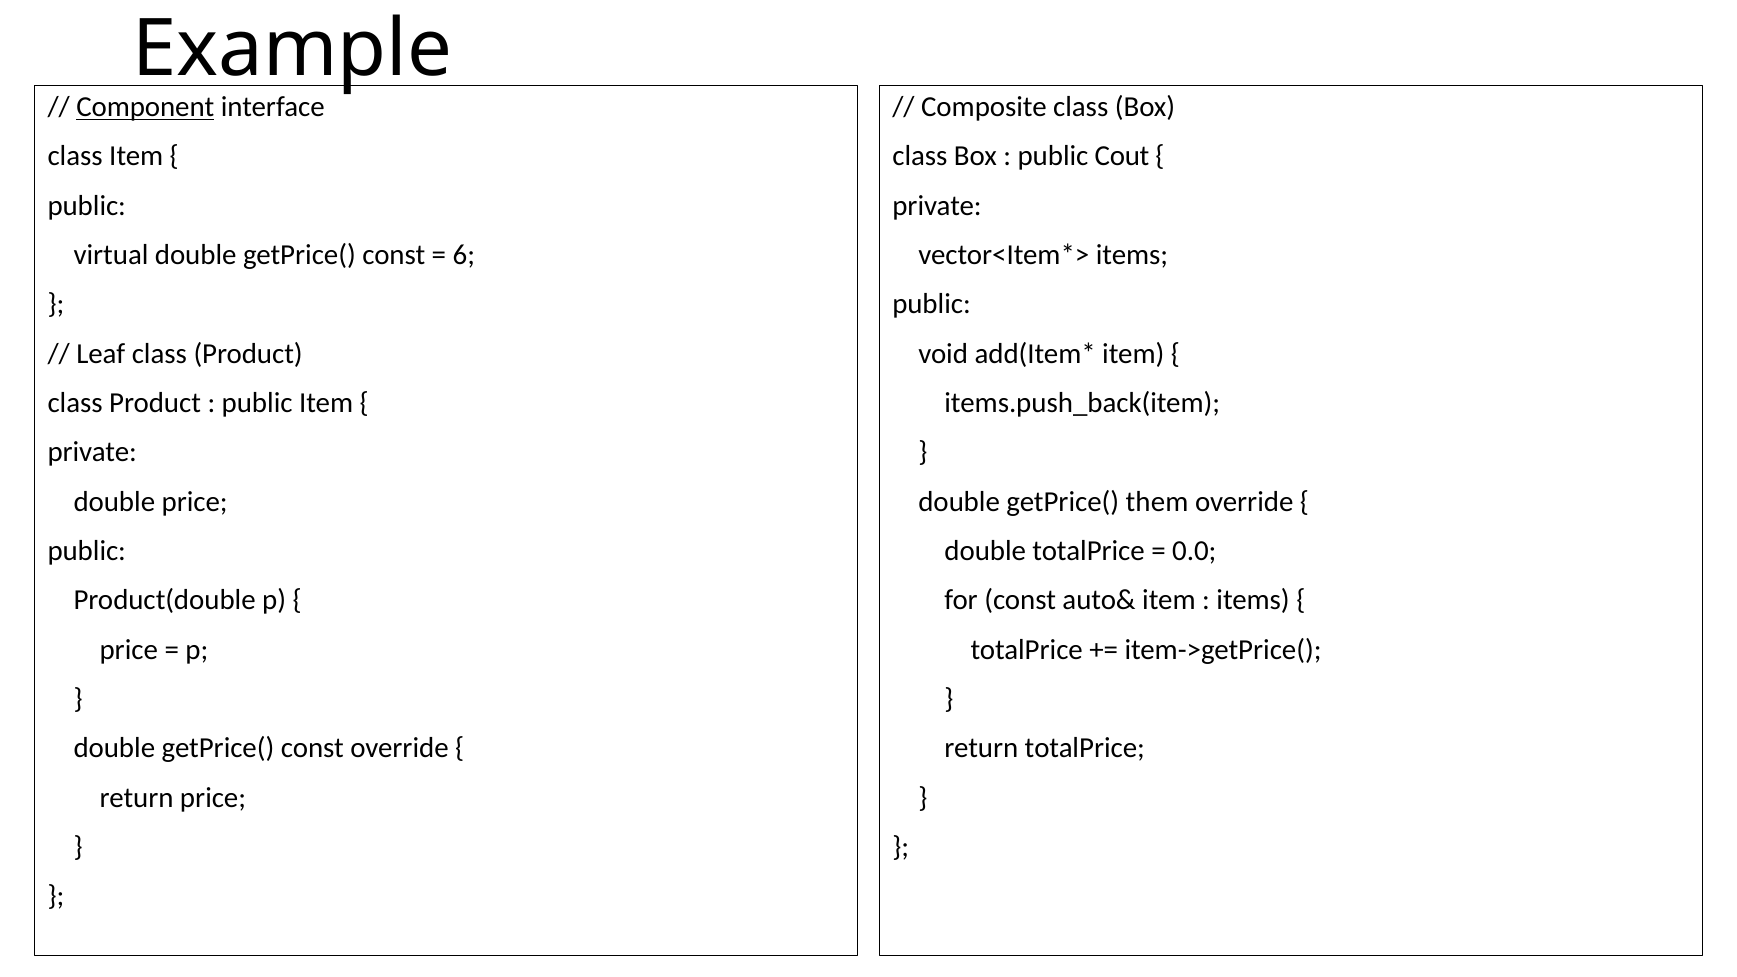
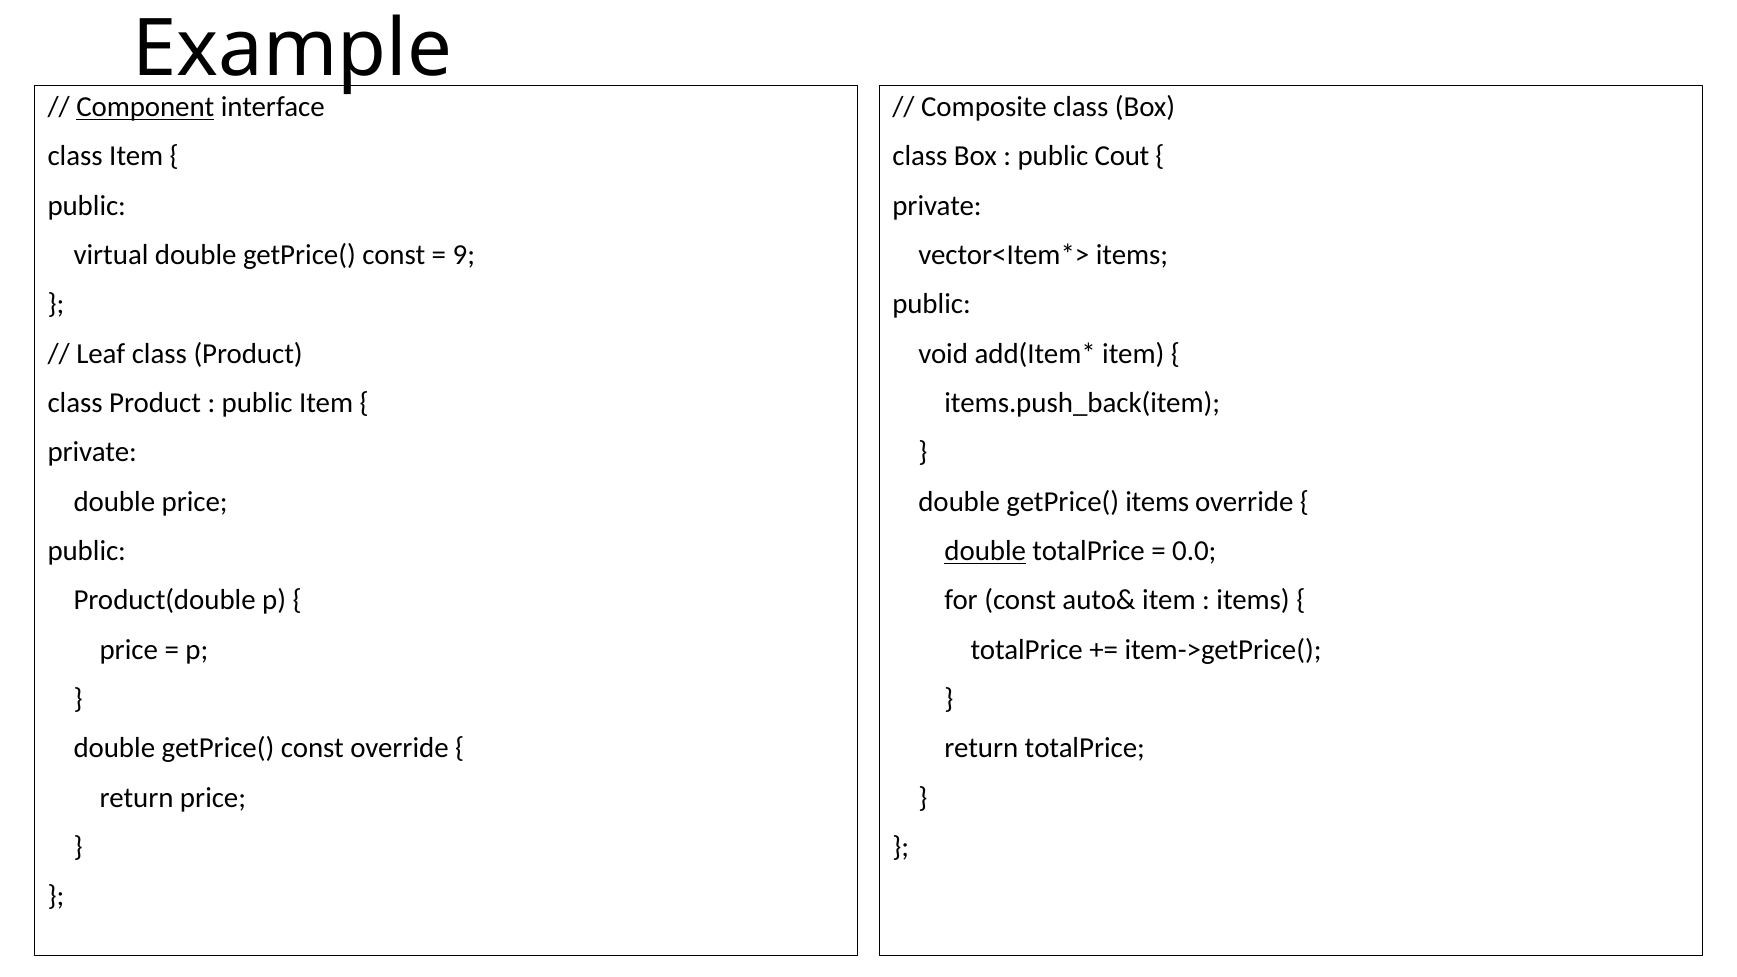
6: 6 -> 9 (464, 255)
getPrice( them: them -> items (1157, 502)
double underline: none -> present (985, 551)
